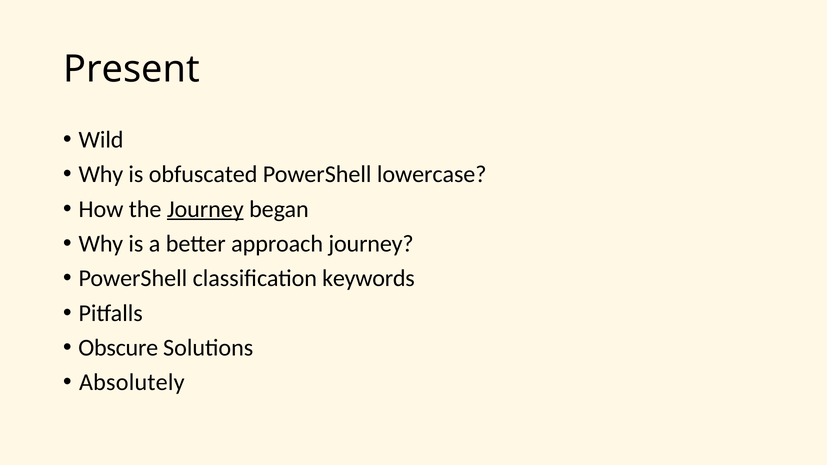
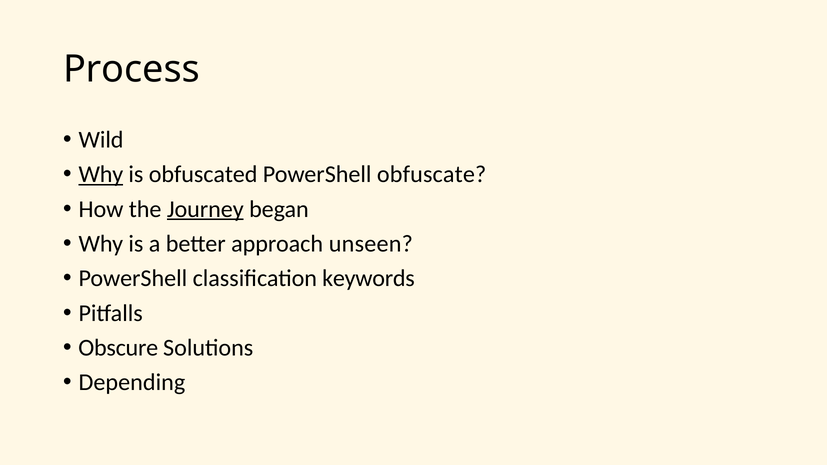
Present: Present -> Process (131, 69)
Why underline: none -> present (101, 174)
lowercase: lowercase -> obfuscate (432, 174)
approach journey: journey -> unseen (371, 244)
Absolutely: Absolutely -> Depending (132, 383)
